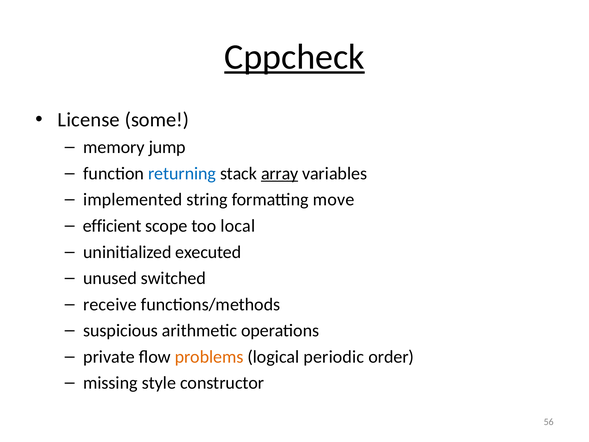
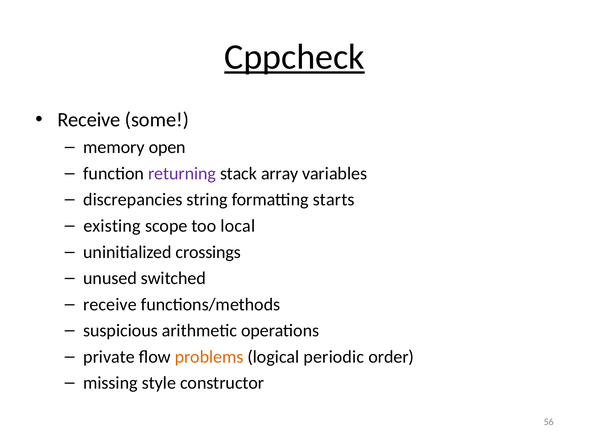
License: License -> Receive (89, 120)
jump: jump -> open (167, 147)
returning colour: blue -> purple (182, 173)
array underline: present -> none (280, 173)
implemented: implemented -> discrepancies (133, 200)
move: move -> starts (334, 200)
efficient: efficient -> existing (112, 226)
executed: executed -> crossings (208, 252)
